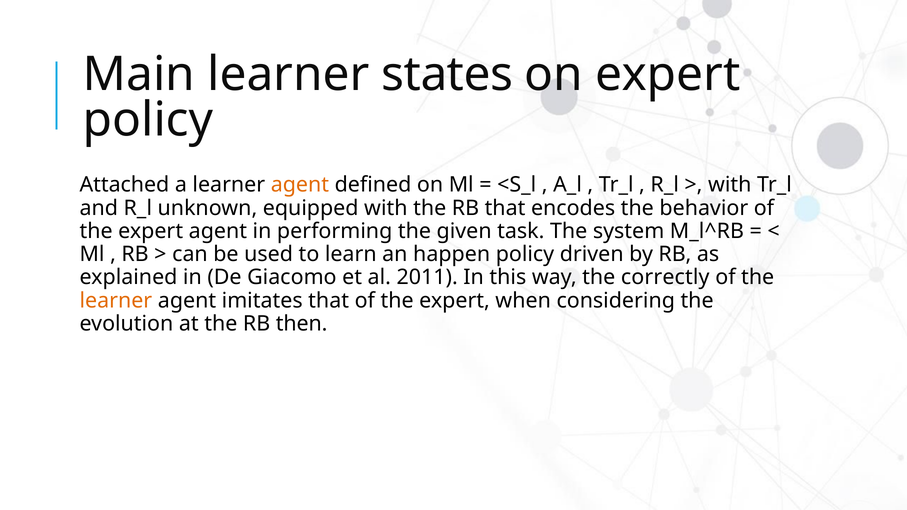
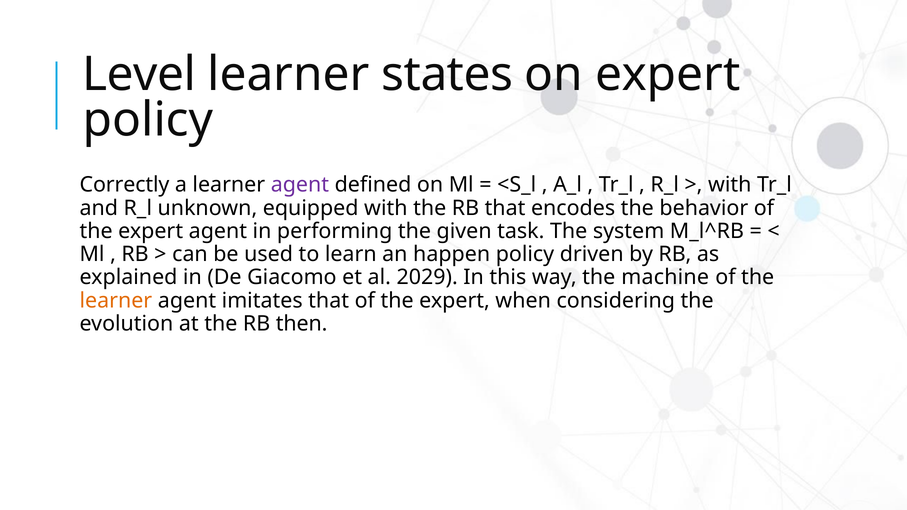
Main: Main -> Level (139, 74)
Attached: Attached -> Correctly (124, 185)
agent colour: orange -> purple (300, 185)
2011: 2011 -> 2029 (427, 277)
correctly: correctly -> machine (665, 277)
